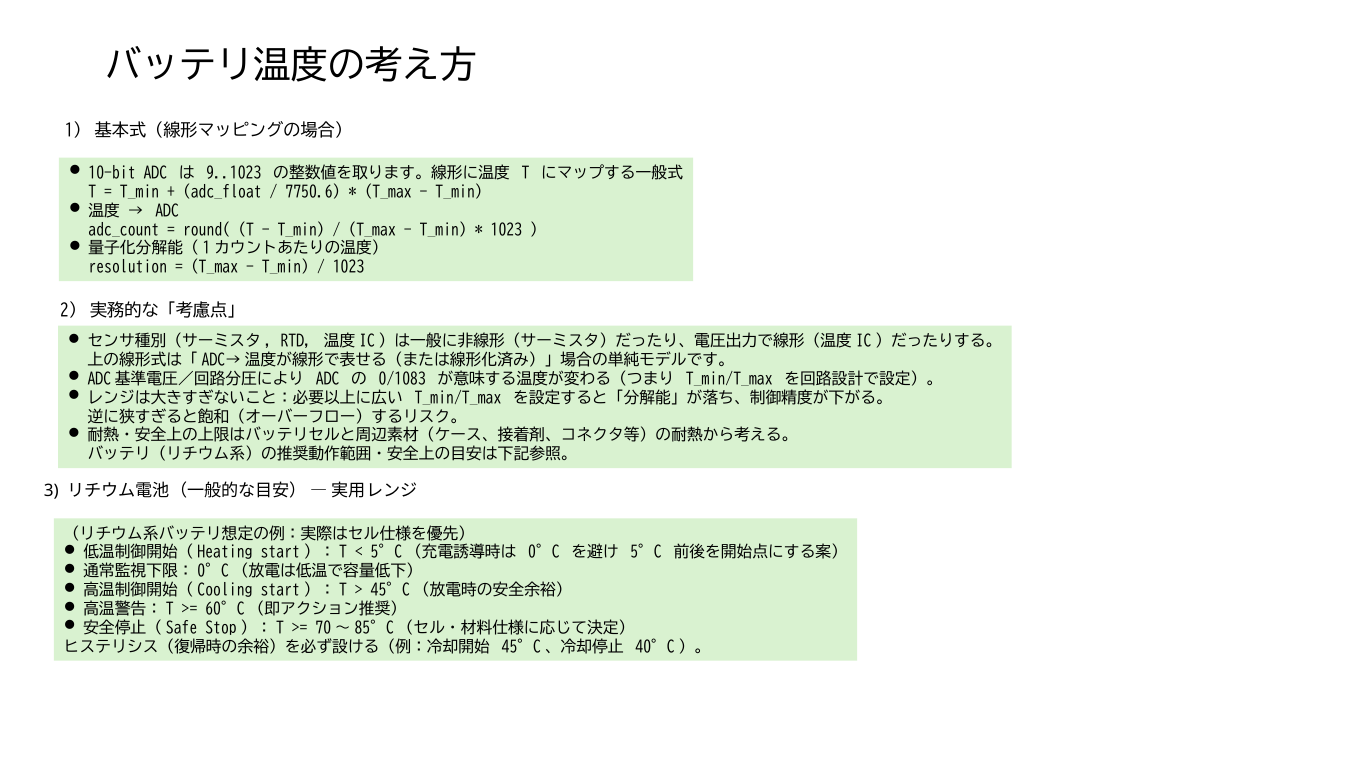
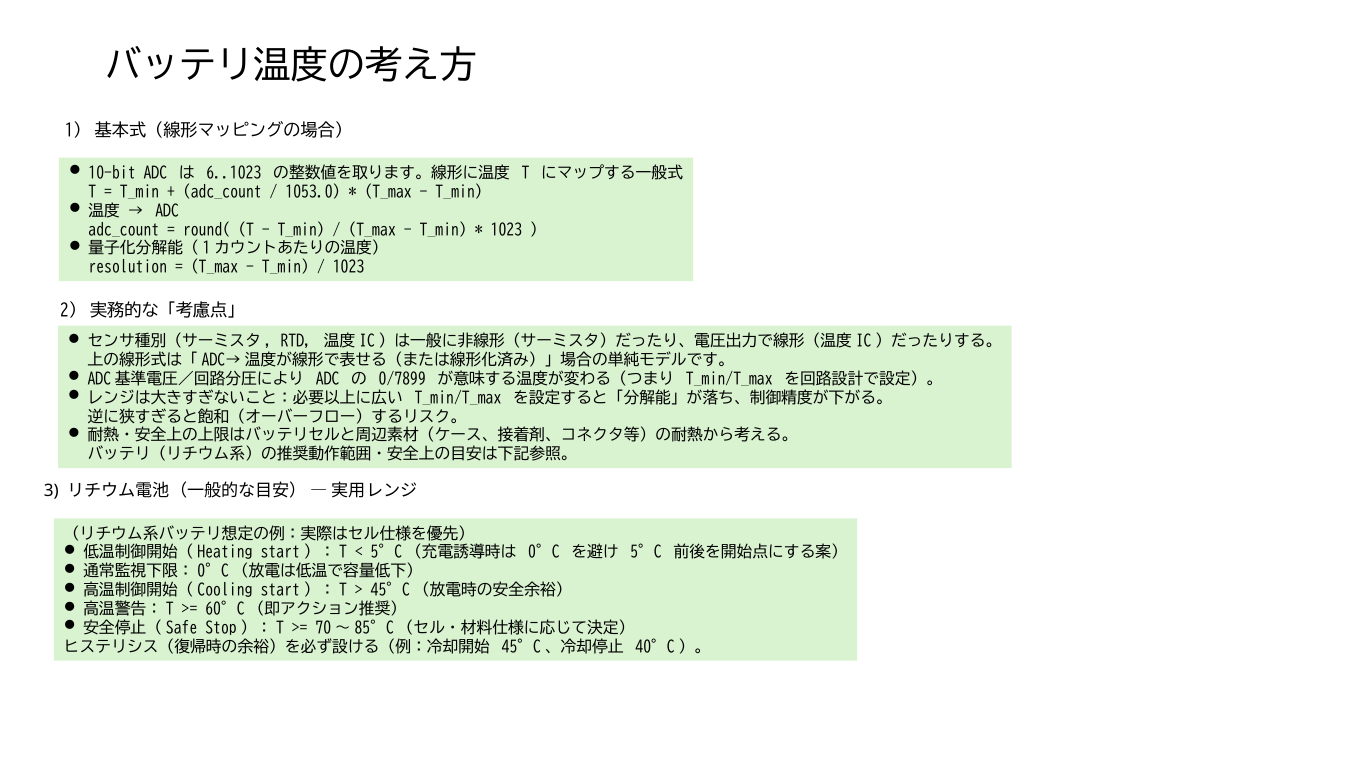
9..1023: 9..1023 -> 6..1023 (234, 173)
adc_float: adc_float -> adc_count (222, 192)
7750.6: 7750.6 -> 1053.0 (313, 192)
0/1083: 0/1083 -> 0/7899 (402, 379)
